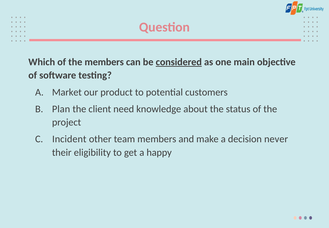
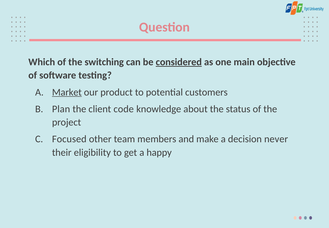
the members: members -> switching (104, 62)
Market underline: none -> present (67, 92)
need: need -> code (124, 109)
Incident: Incident -> Focused (69, 139)
